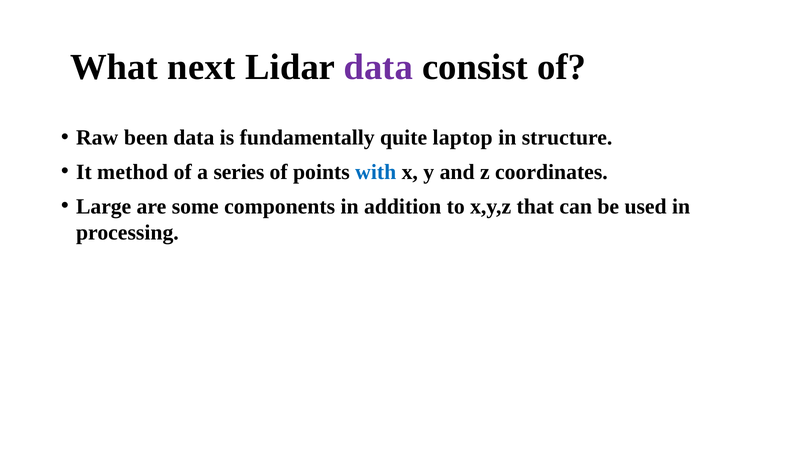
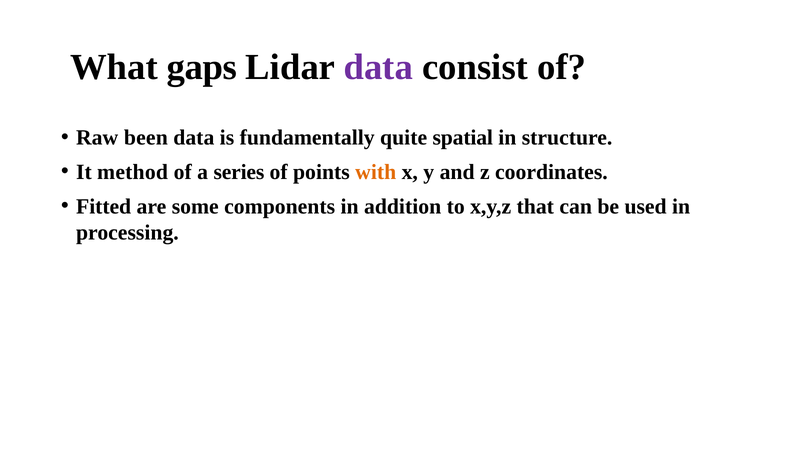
next: next -> gaps (202, 67)
laptop: laptop -> spatial (463, 137)
with colour: blue -> orange (376, 172)
Large: Large -> Fitted (104, 206)
